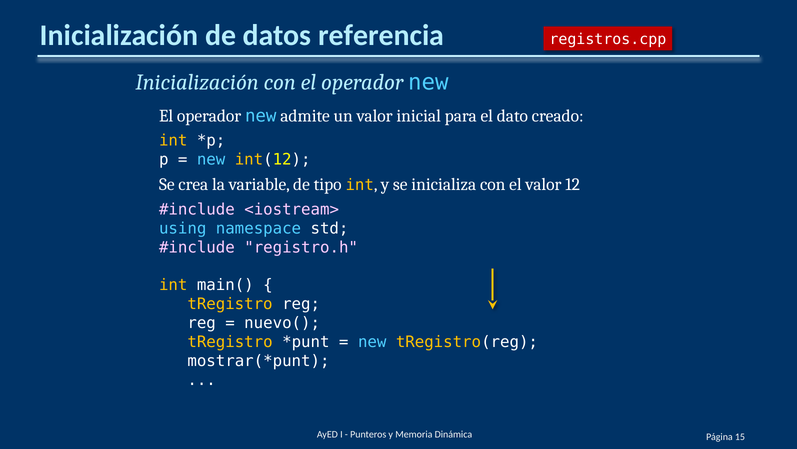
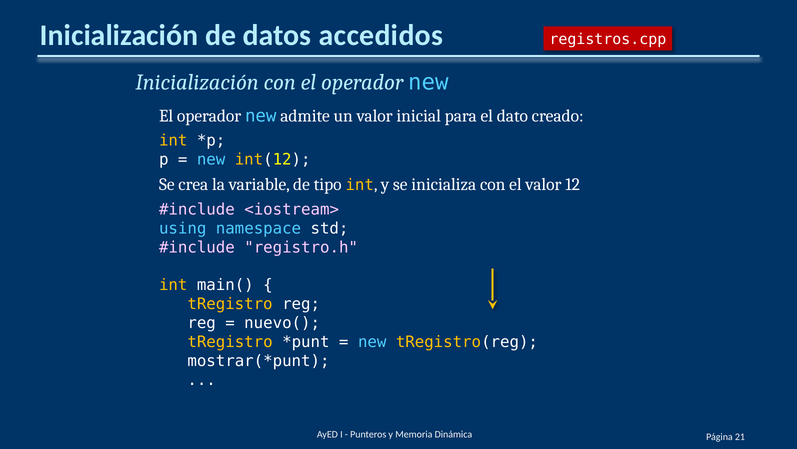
referencia: referencia -> accedidos (381, 36)
15: 15 -> 21 (740, 436)
